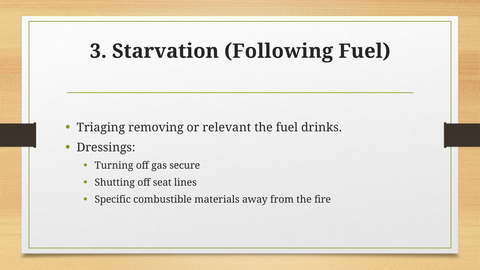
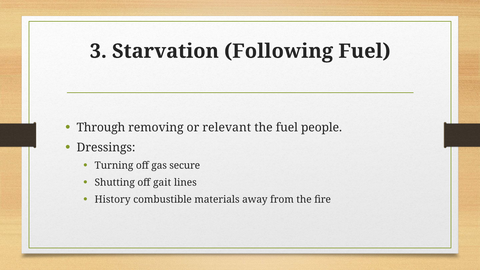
Triaging: Triaging -> Through (101, 128)
drinks: drinks -> people (322, 128)
seat: seat -> gait (162, 183)
Specific: Specific -> History (113, 200)
